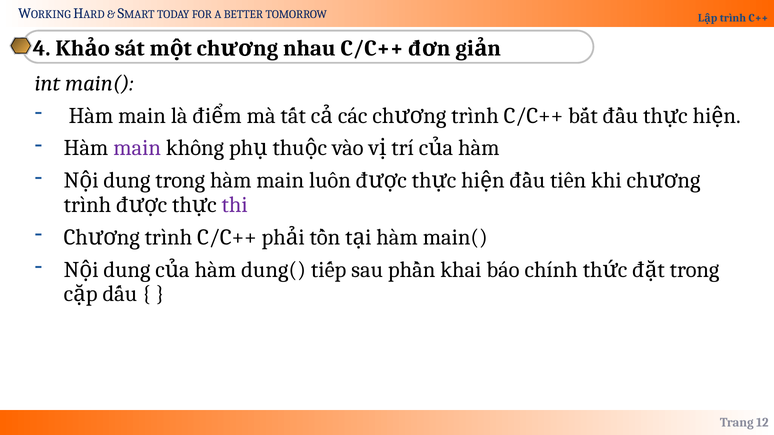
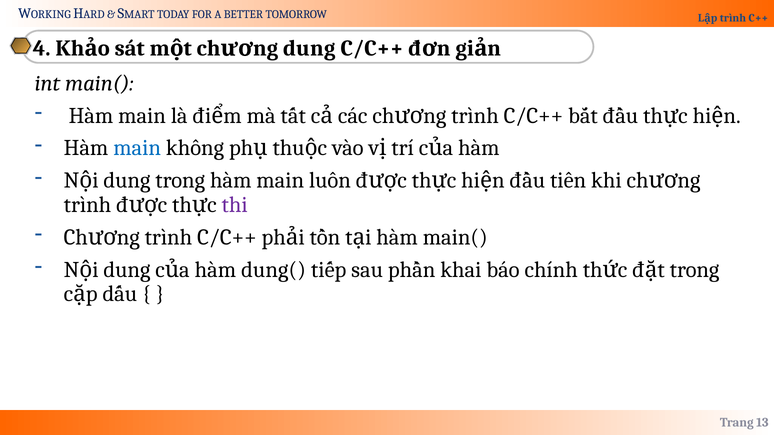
nhau: nhau -> dung (309, 48)
main colour: purple -> blue (137, 148)
12: 12 -> 13 (762, 423)
